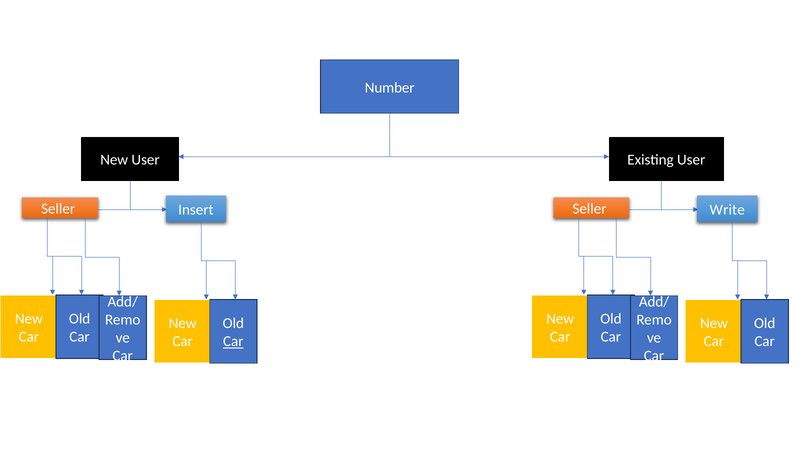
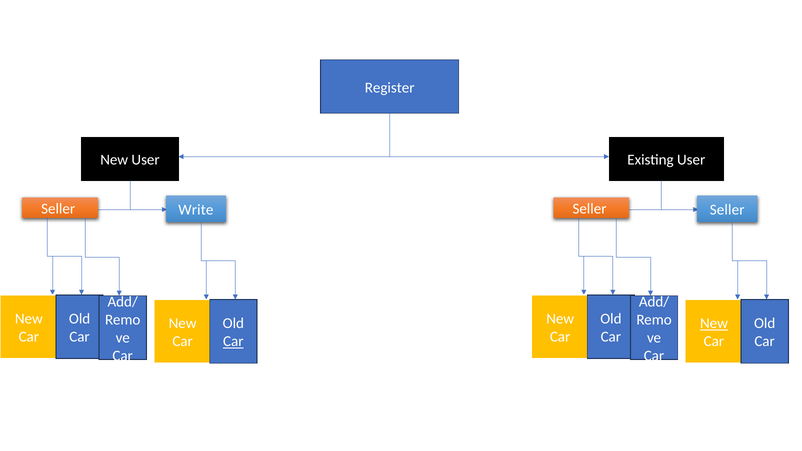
Number: Number -> Register (390, 88)
Insert: Insert -> Write (196, 210)
Seller Write: Write -> Seller (727, 210)
New underline: none -> present (714, 324)
